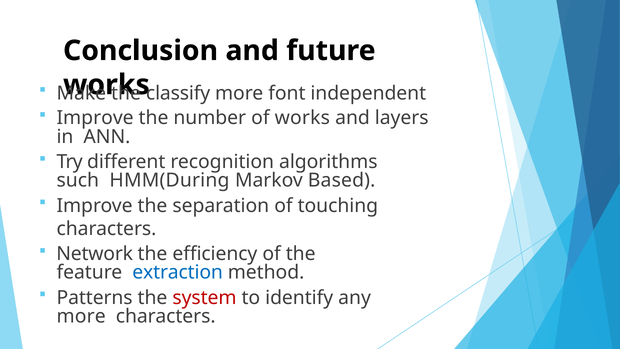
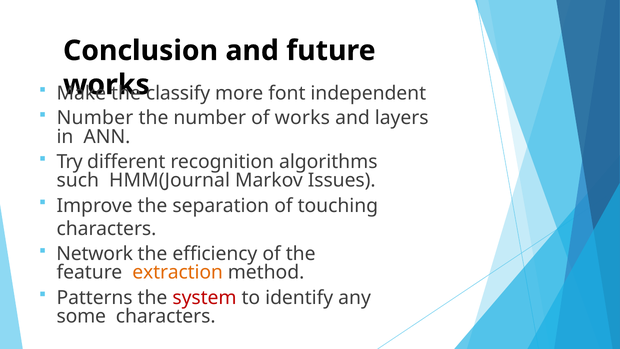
Improve: Improve -> Number (95, 118)
HMM(During: HMM(During -> HMM(Journal (170, 180)
Based: Based -> Issues (342, 180)
extraction colour: blue -> orange (178, 272)
more: more -> some (81, 316)
